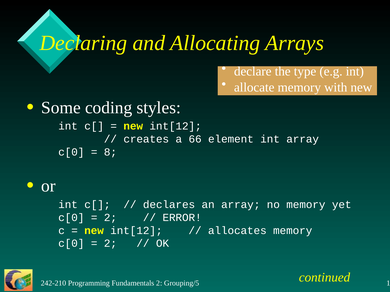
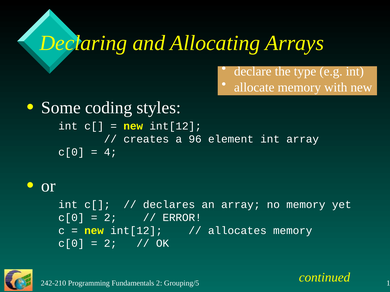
66: 66 -> 96 (195, 139)
8: 8 -> 4 (110, 152)
